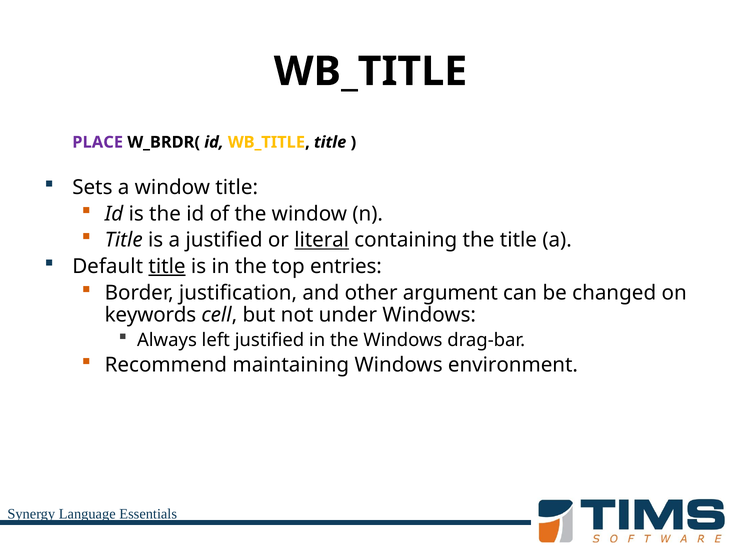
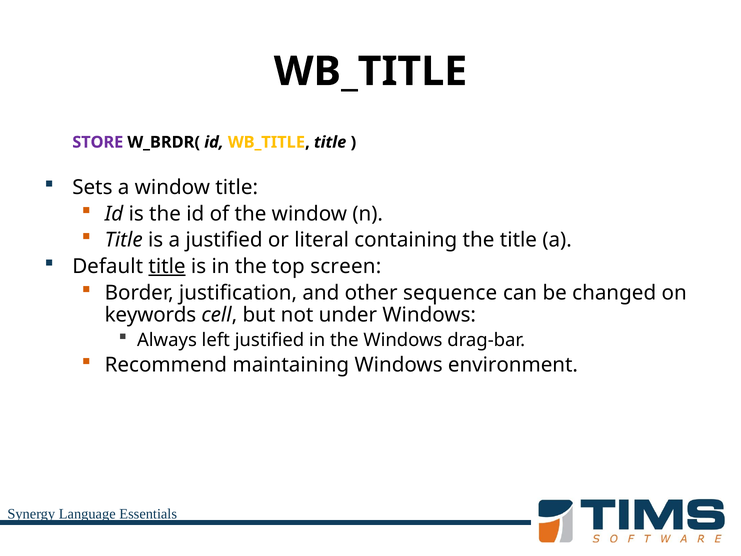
PLACE: PLACE -> STORE (98, 142)
literal underline: present -> none (322, 240)
entries: entries -> screen (346, 266)
argument: argument -> sequence (450, 293)
